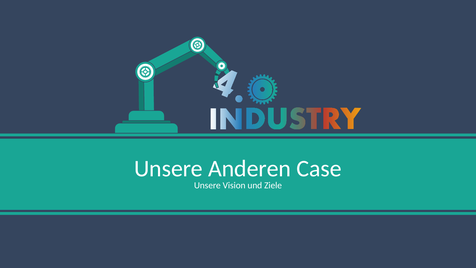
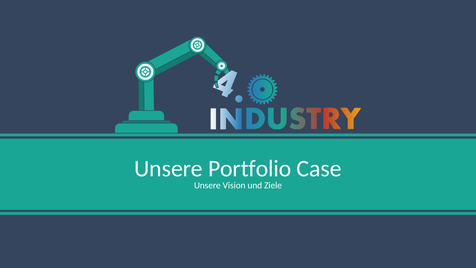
Anderen: Anderen -> Portfolio (250, 169)
